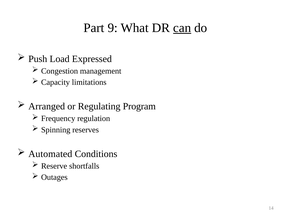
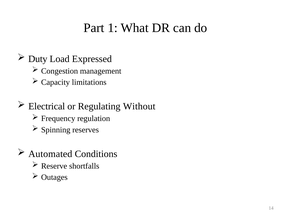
9: 9 -> 1 (113, 28)
can underline: present -> none (182, 28)
Push: Push -> Duty (38, 59)
Arranged: Arranged -> Electrical (47, 106)
Program: Program -> Without (139, 106)
